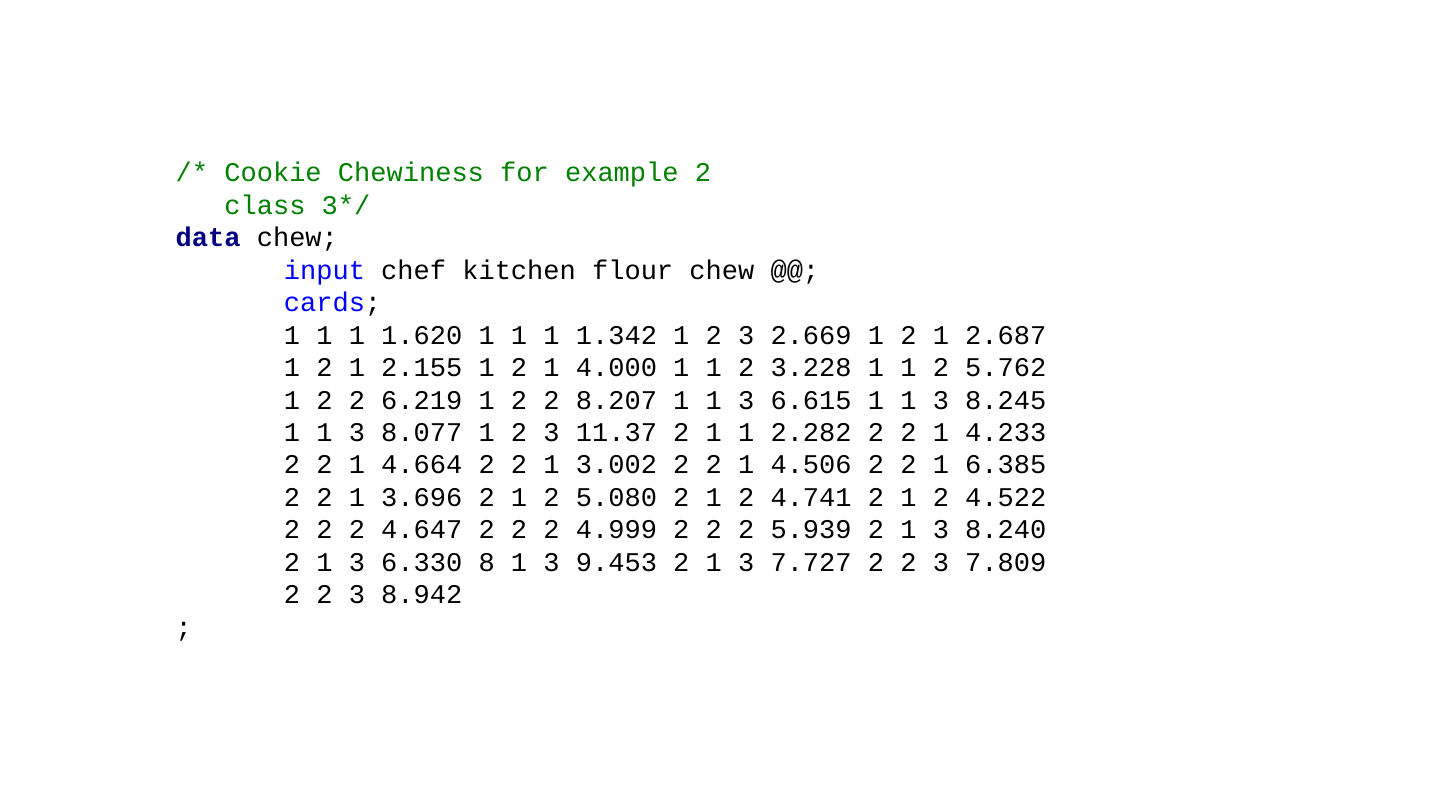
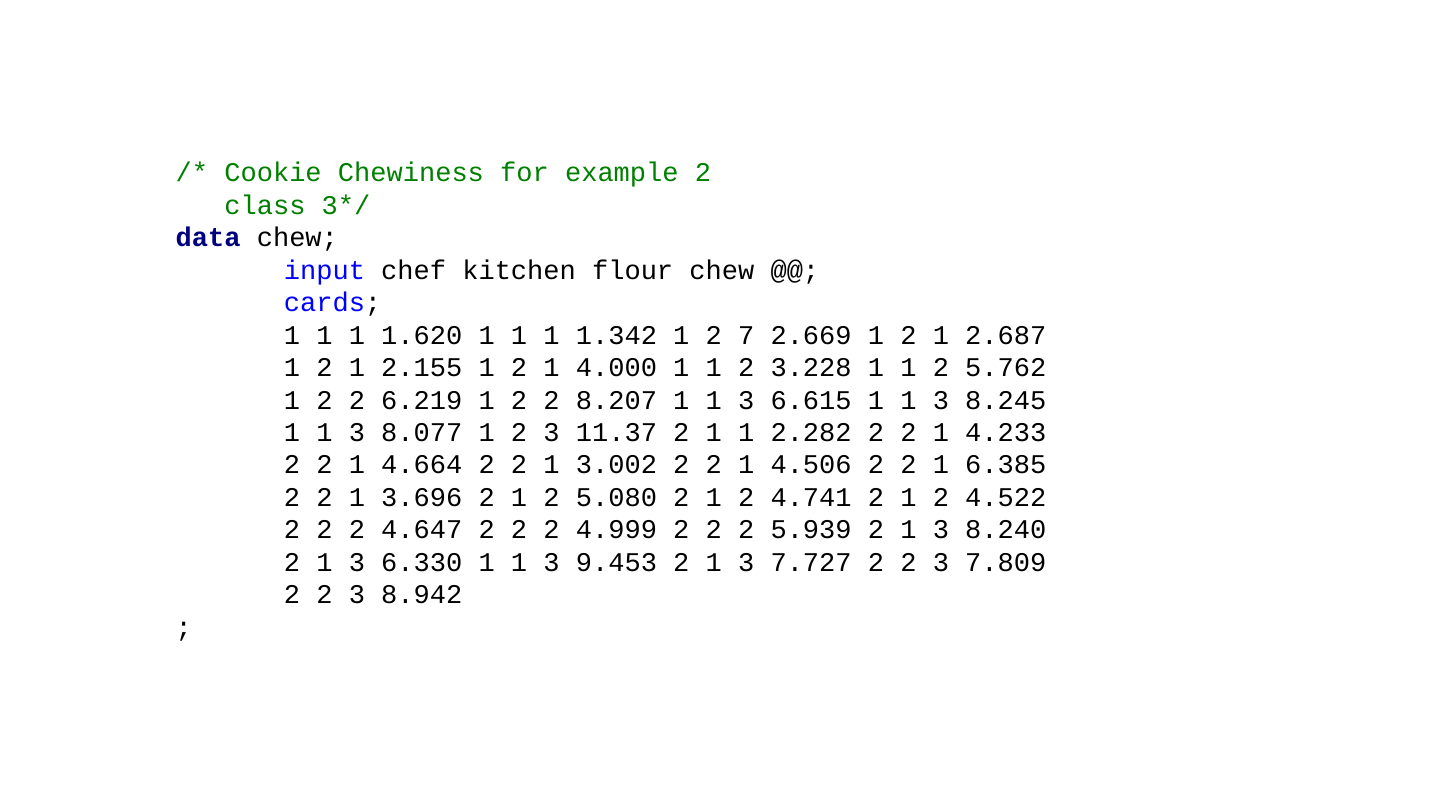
1.342 1 2 3: 3 -> 7 (746, 335)
6.330 8: 8 -> 1 (487, 562)
